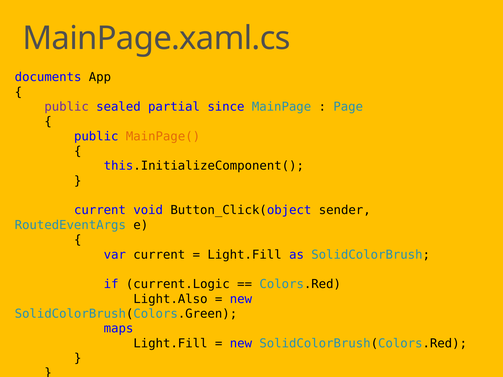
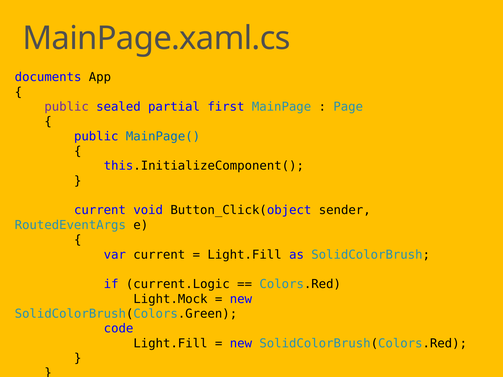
since: since -> first (226, 107)
MainPage( colour: orange -> blue (163, 136)
Light.Also: Light.Also -> Light.Mock (170, 299)
maps: maps -> code (119, 329)
